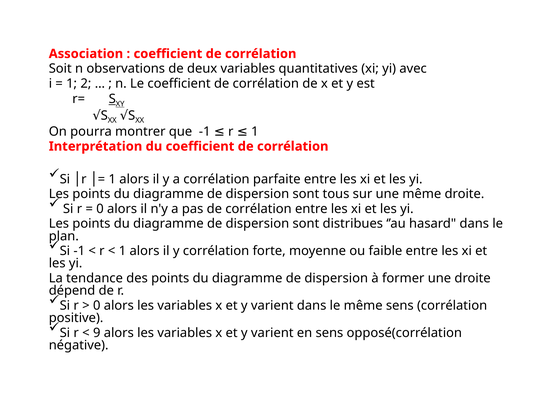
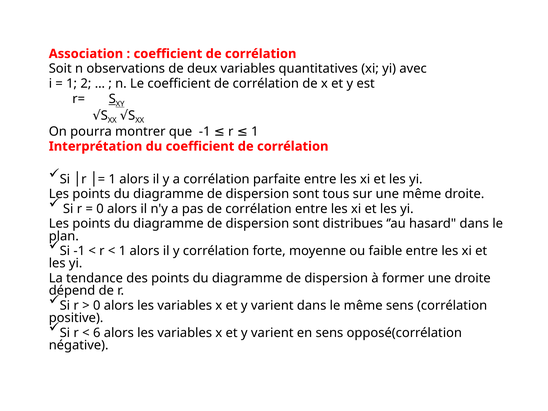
9: 9 -> 6 (97, 333)
